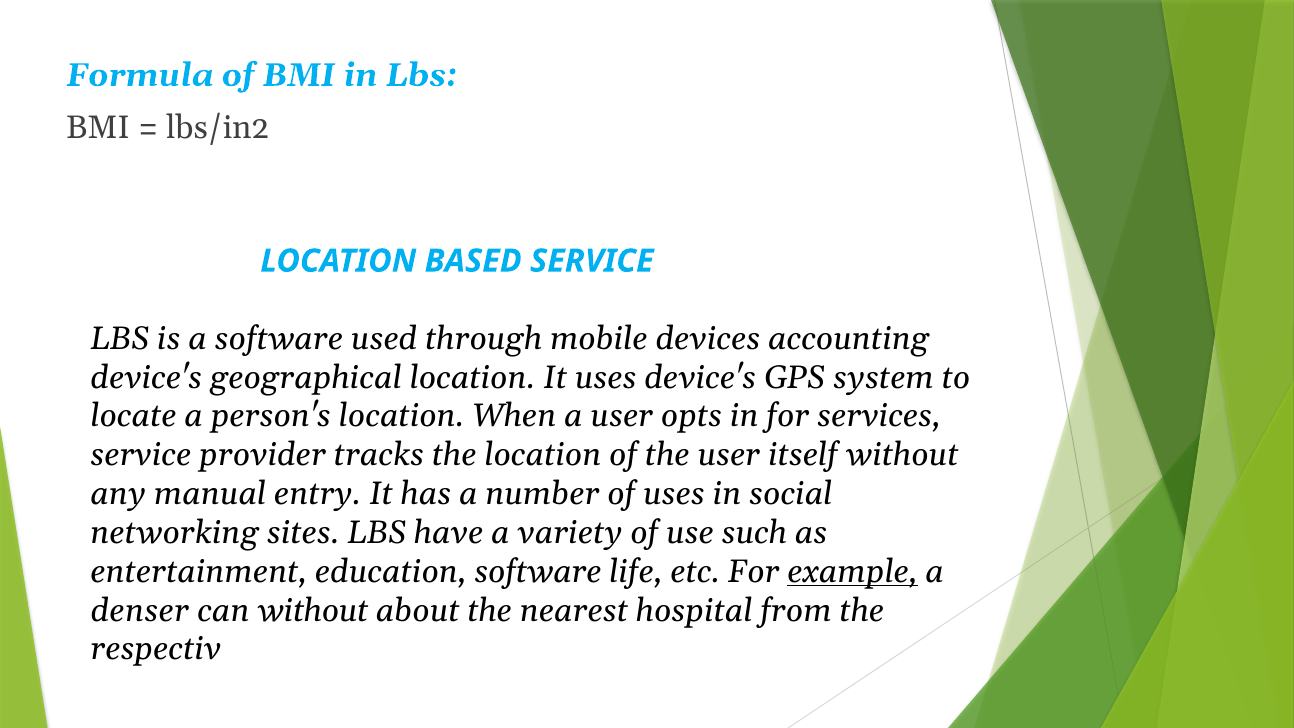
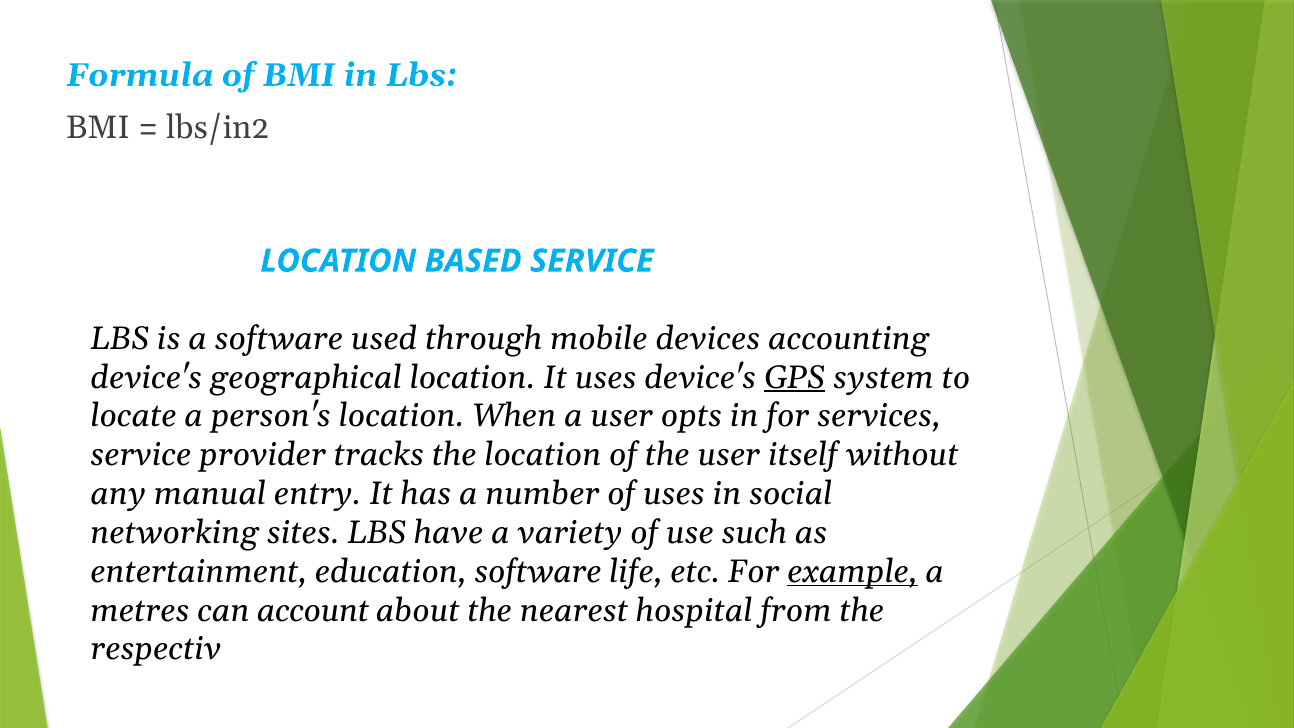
GPS underline: none -> present (794, 377)
denser: denser -> metres (140, 610)
can without: without -> account (313, 610)
